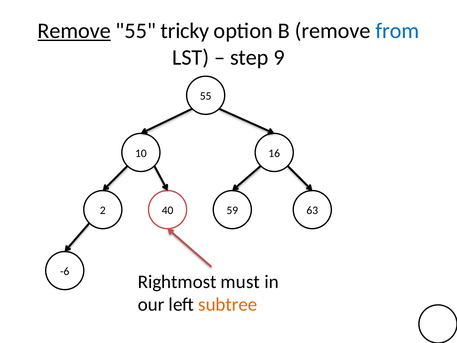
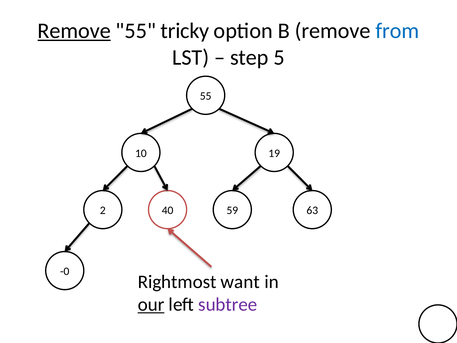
9: 9 -> 5 (279, 58)
16: 16 -> 19 (274, 153)
-6: -6 -> -0 (65, 271)
must: must -> want (240, 282)
our underline: none -> present (151, 304)
subtree colour: orange -> purple (228, 304)
